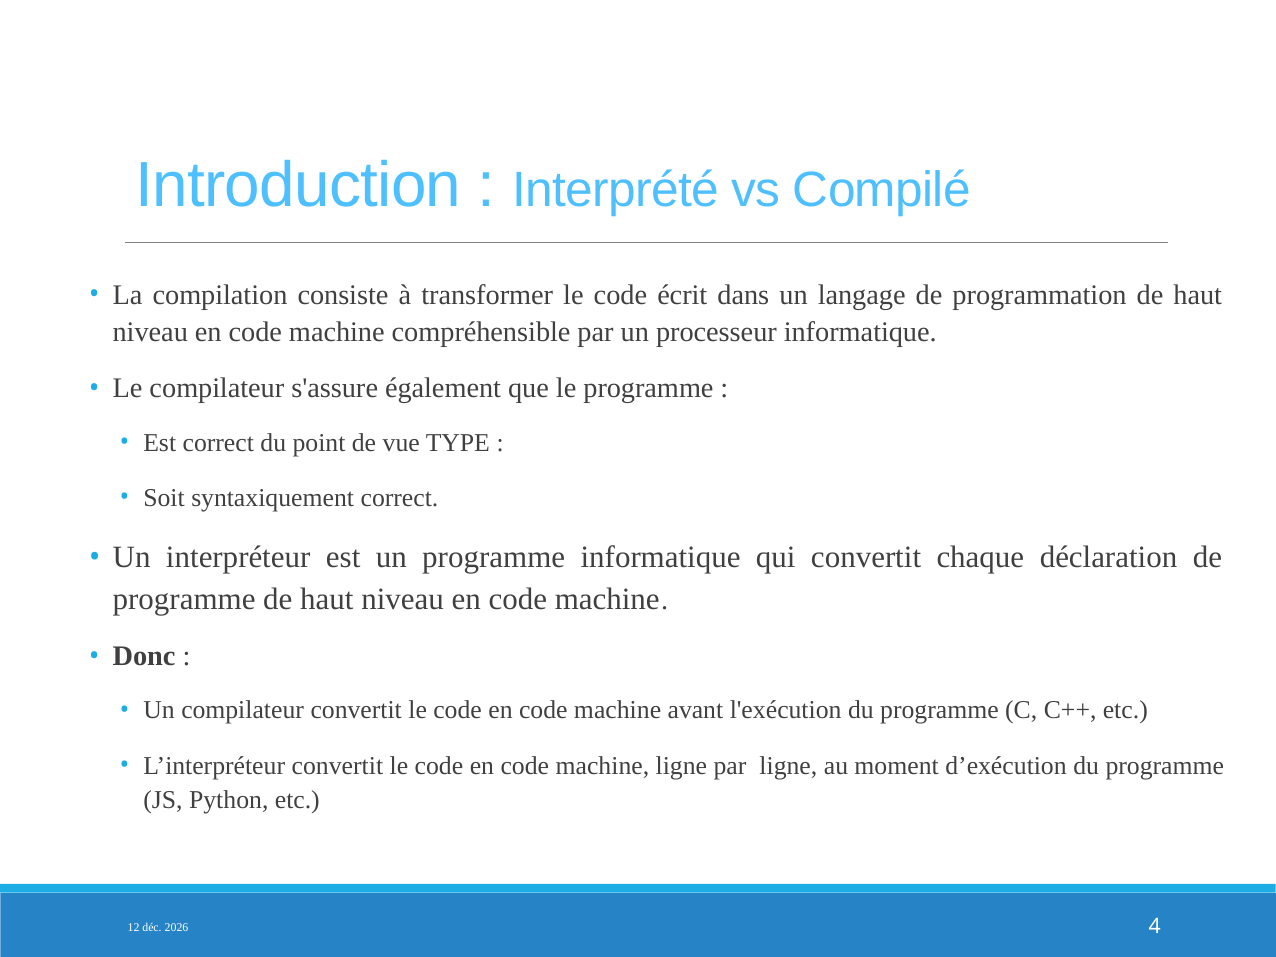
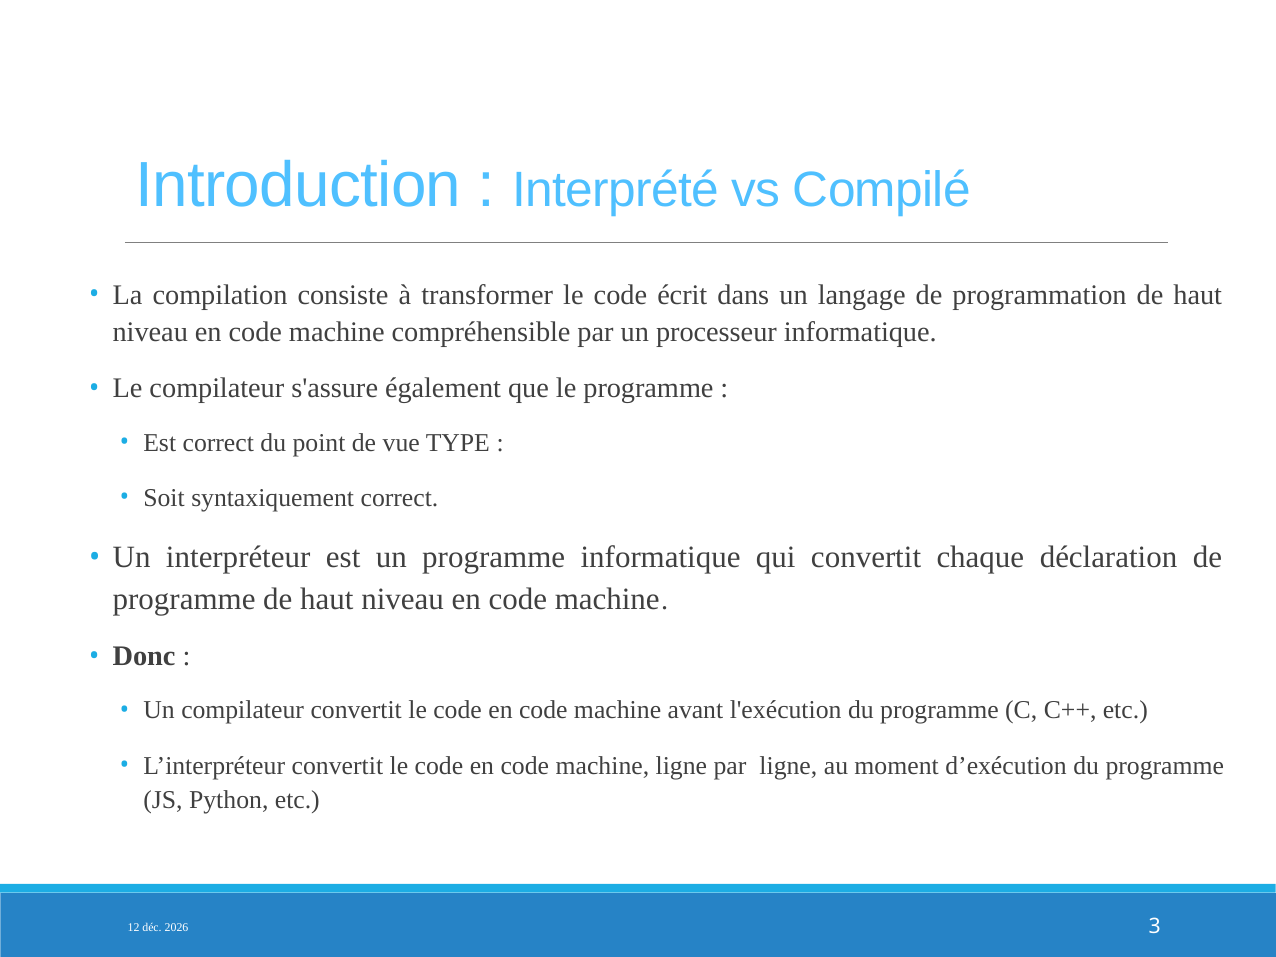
4: 4 -> 3 (1155, 927)
